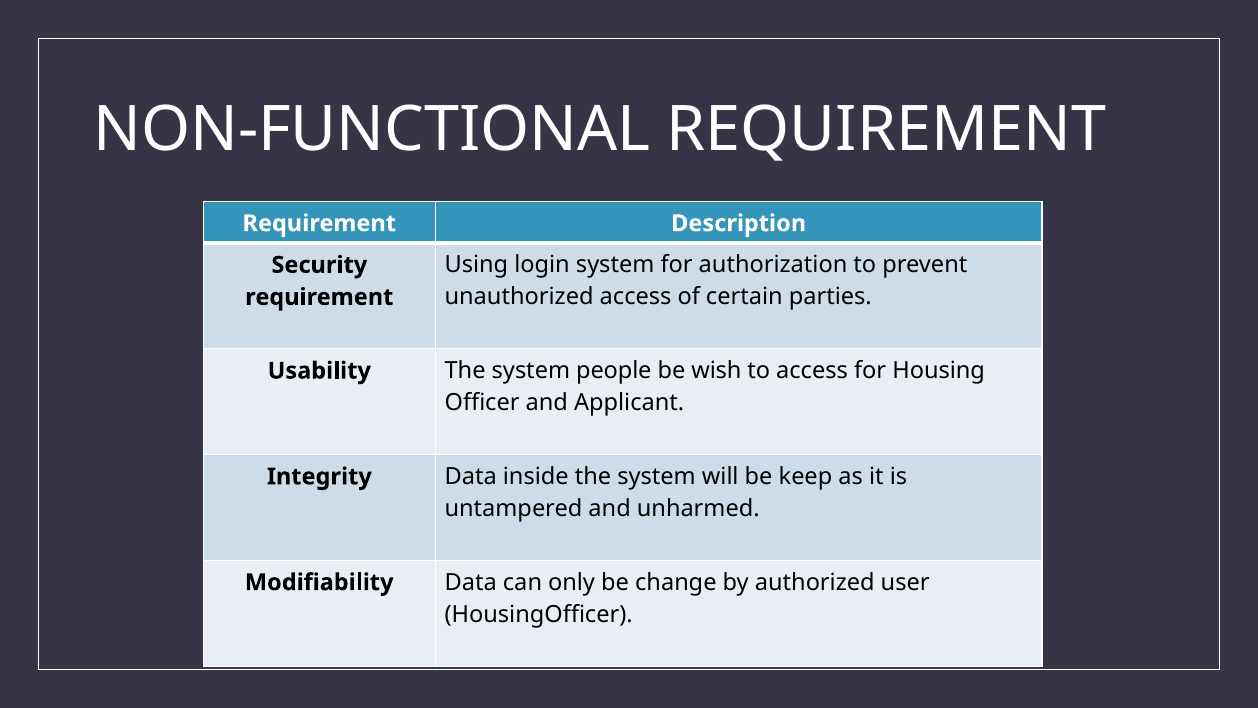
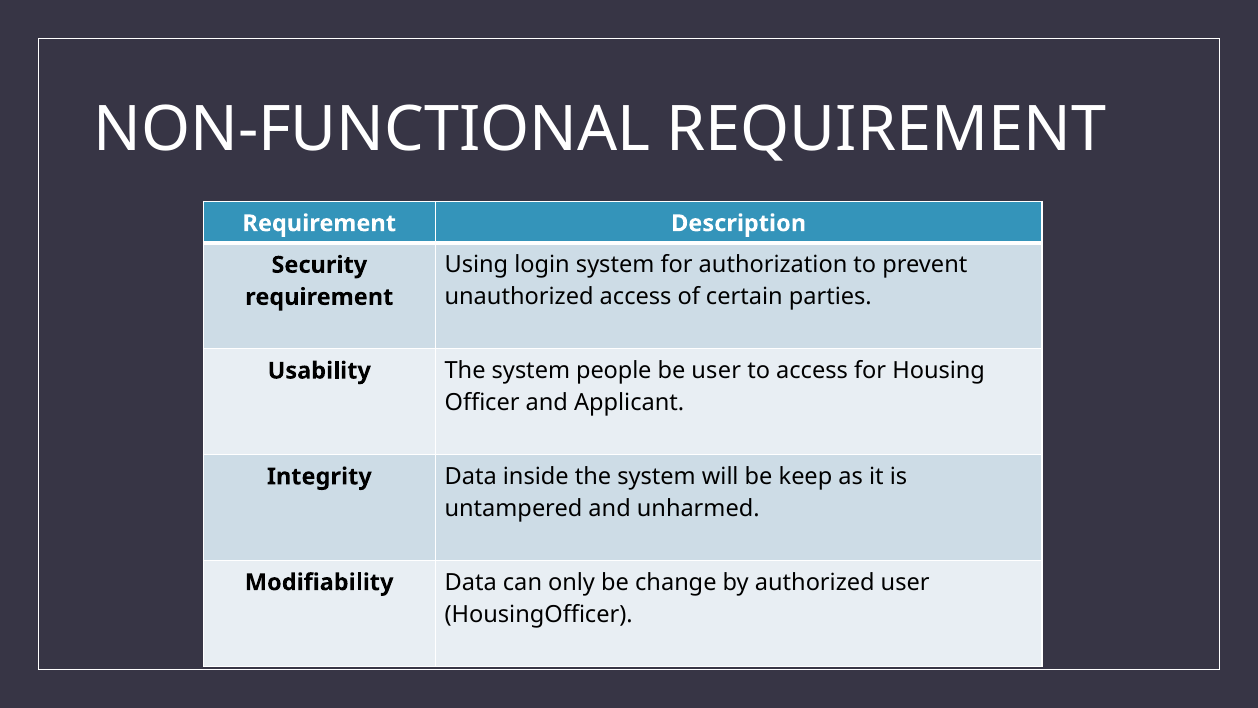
be wish: wish -> user (716, 371)
